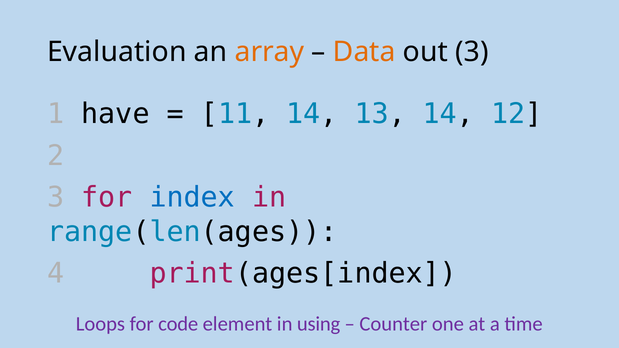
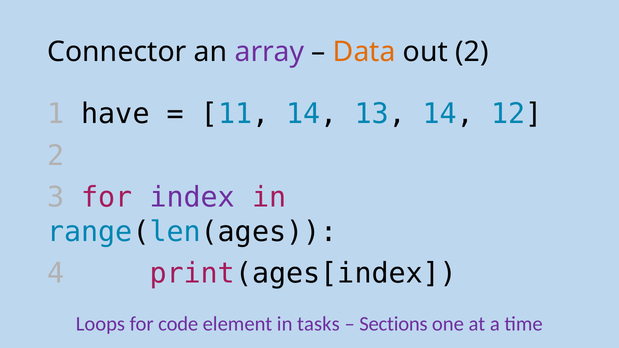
Evaluation: Evaluation -> Connector (117, 52)
array colour: orange -> purple (269, 52)
out 3: 3 -> 2 (472, 52)
index colour: blue -> purple (192, 198)
using: using -> tasks (318, 324)
Counter: Counter -> Sections (393, 324)
